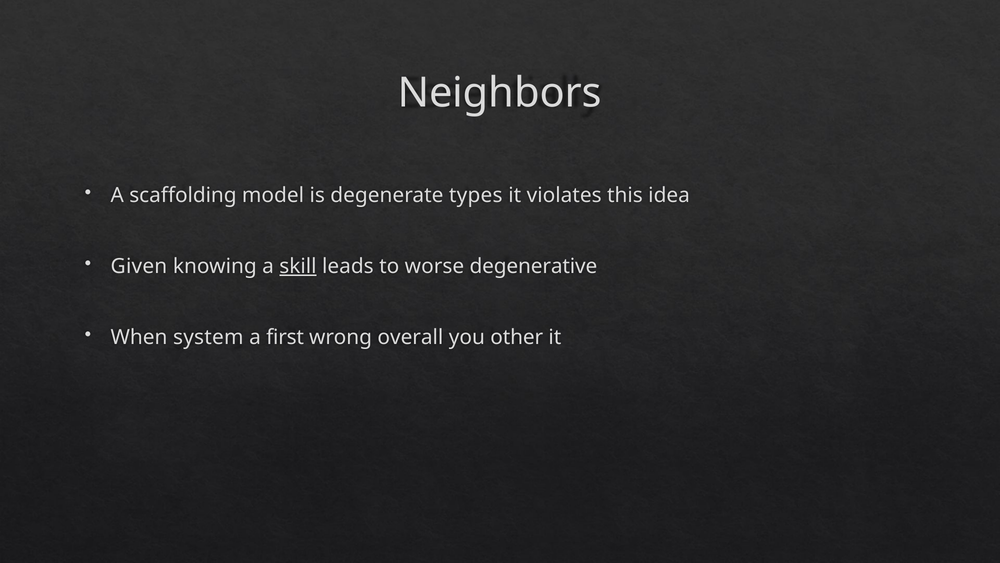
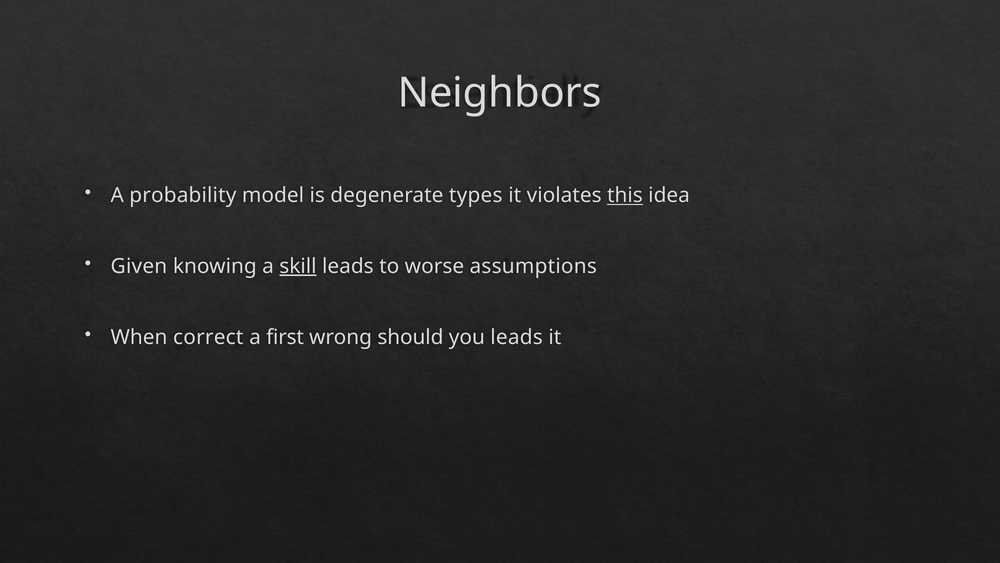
scaffolding: scaffolding -> probability (183, 195)
this underline: none -> present (625, 195)
degenerative: degenerative -> assumptions (533, 266)
system: system -> correct (208, 337)
overall: overall -> should (410, 337)
you other: other -> leads (517, 337)
